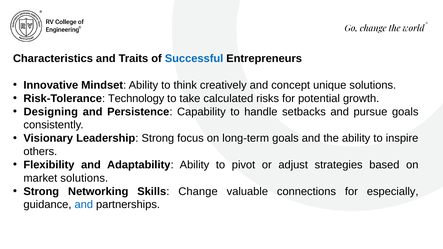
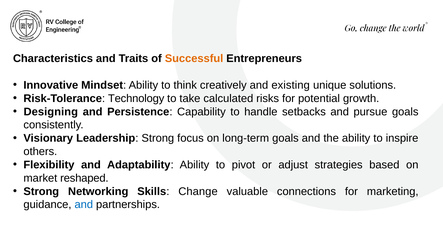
Successful colour: blue -> orange (194, 59)
concept: concept -> existing (291, 85)
market solutions: solutions -> reshaped (84, 178)
especially: especially -> marketing (393, 192)
